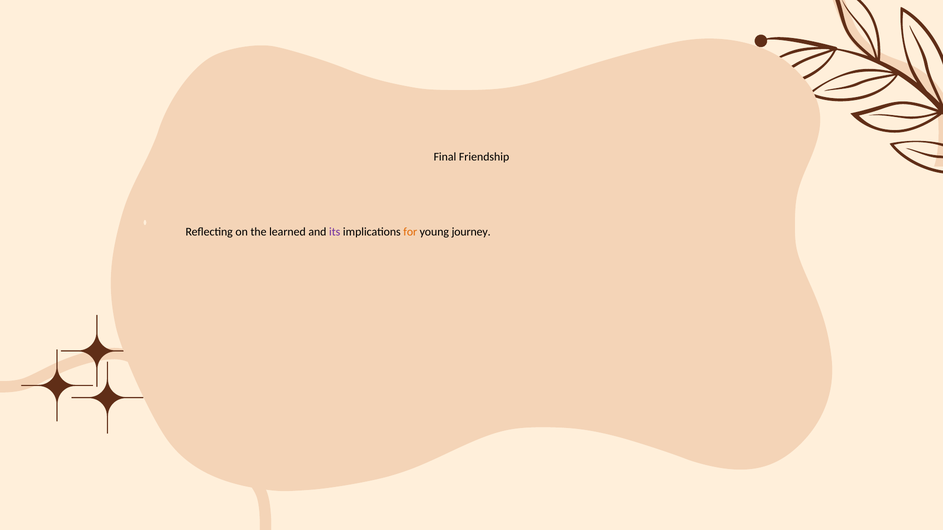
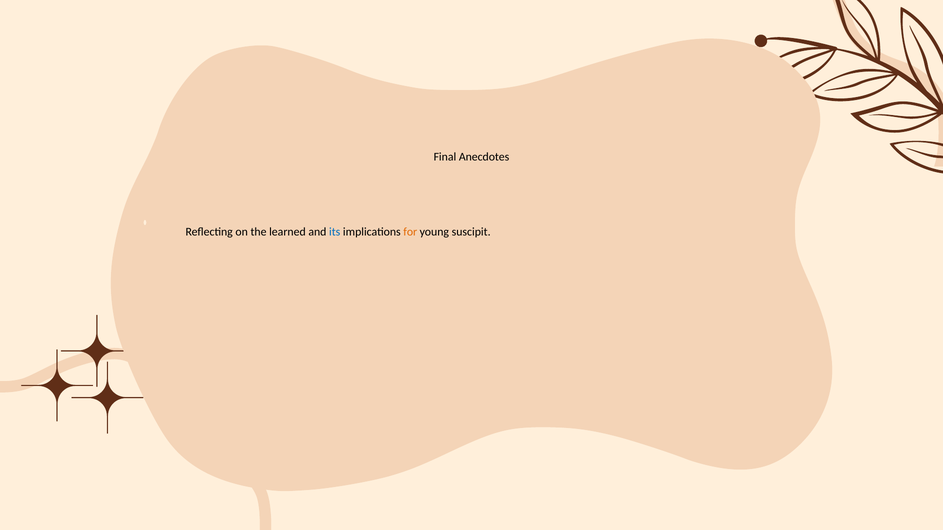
Friendship: Friendship -> Anecdotes (484, 157)
its colour: purple -> blue (335, 232)
journey: journey -> suscipit (471, 232)
